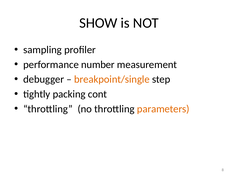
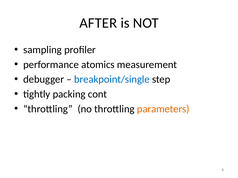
SHOW: SHOW -> AFTER (98, 23)
number: number -> atomics (98, 65)
breakpoint/single colour: orange -> blue (112, 80)
